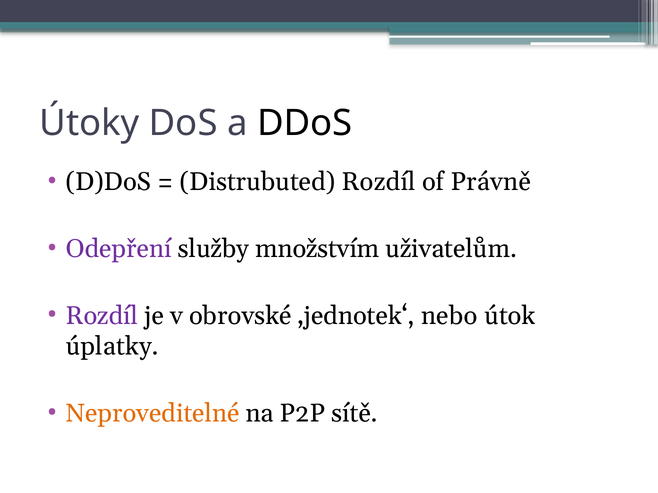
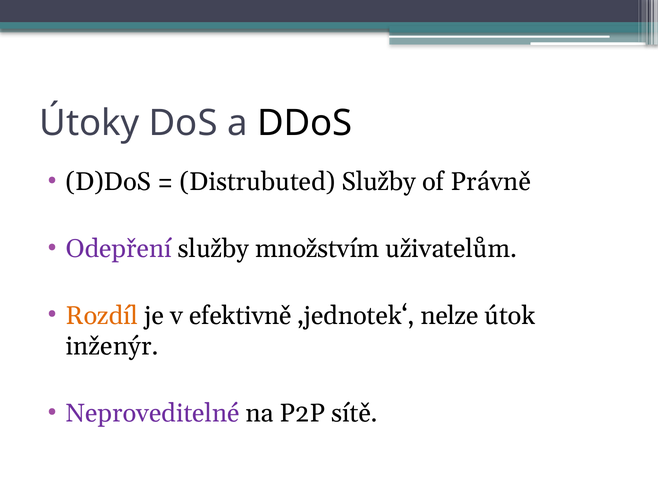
Distrubuted Rozdíl: Rozdíl -> Služby (379, 182)
Rozdíl colour: purple -> orange (102, 316)
obrovské: obrovské -> efektivně (240, 316)
nebo: nebo -> nelze (450, 316)
úplatky: úplatky -> inženýr (112, 347)
Neproveditelné colour: orange -> purple (153, 414)
